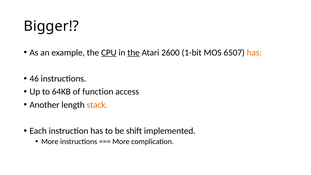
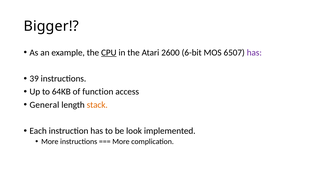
the underline: present -> none (134, 53)
1-bit: 1-bit -> 6-bit (192, 53)
has colour: orange -> purple (254, 53)
46: 46 -> 39 (34, 79)
Another: Another -> General (44, 105)
shift: shift -> look (134, 131)
